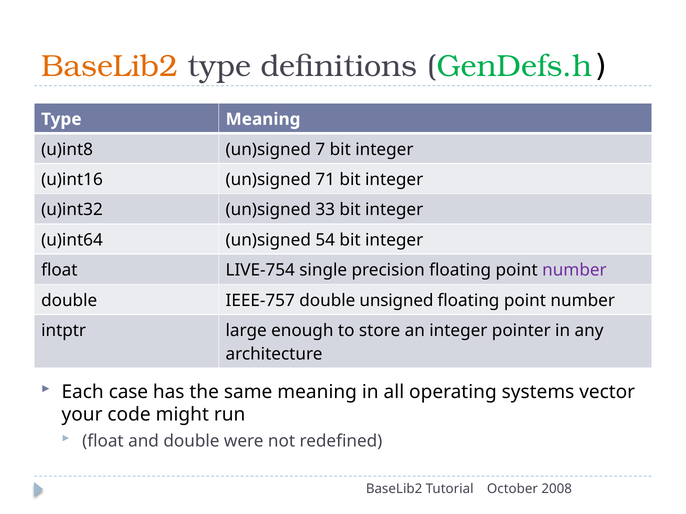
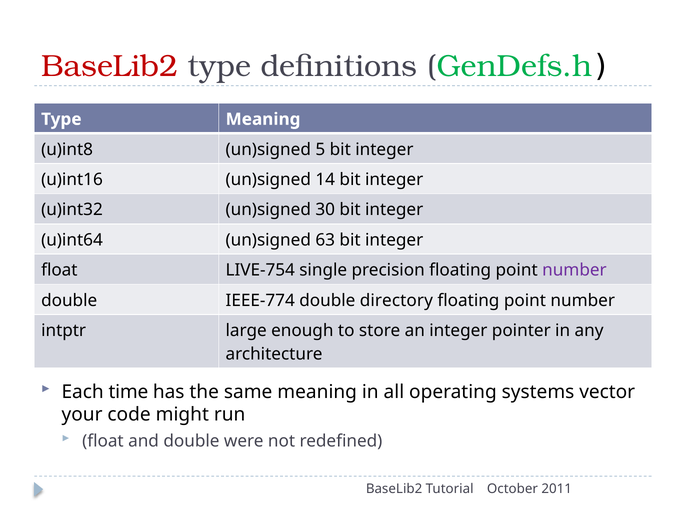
BaseLib2 colour: orange -> red (110, 66)
7: 7 -> 5 (320, 150)
71: 71 -> 14 (325, 180)
33: 33 -> 30 (325, 210)
54: 54 -> 63 (325, 240)
IEEE-757: IEEE-757 -> IEEE-774 (260, 301)
unsigned: unsigned -> directory (396, 301)
case: case -> time (128, 392)
2008: 2008 -> 2011 (557, 489)
